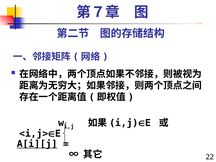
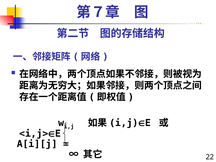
A[i][j underline: present -> none (37, 144)
